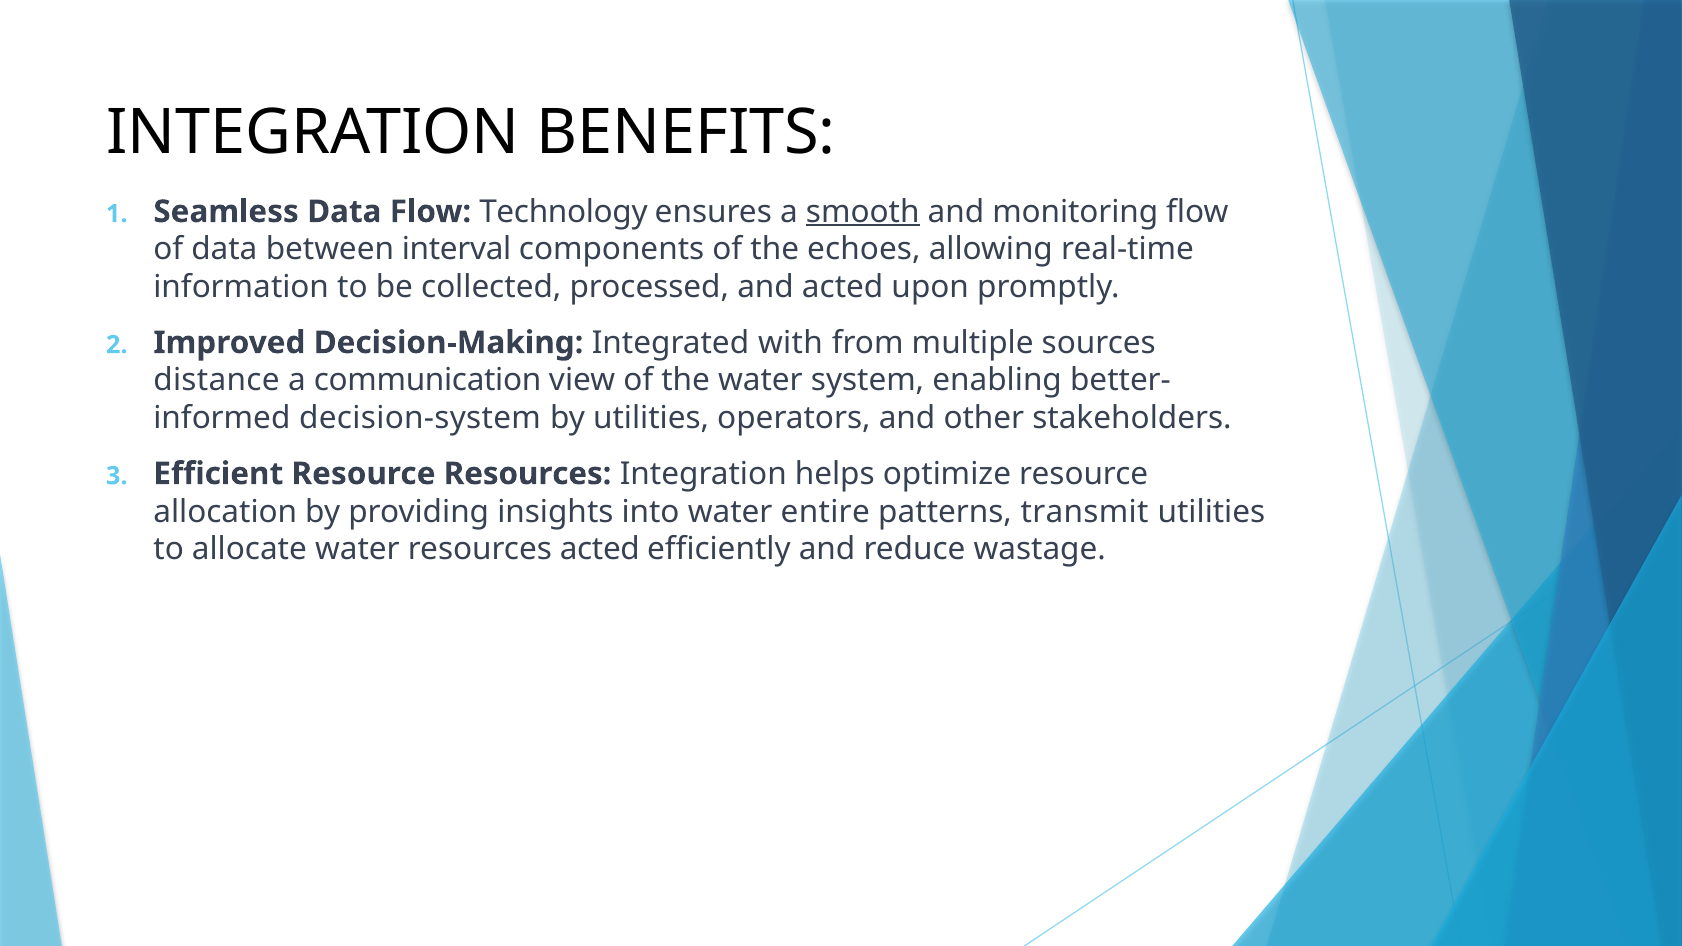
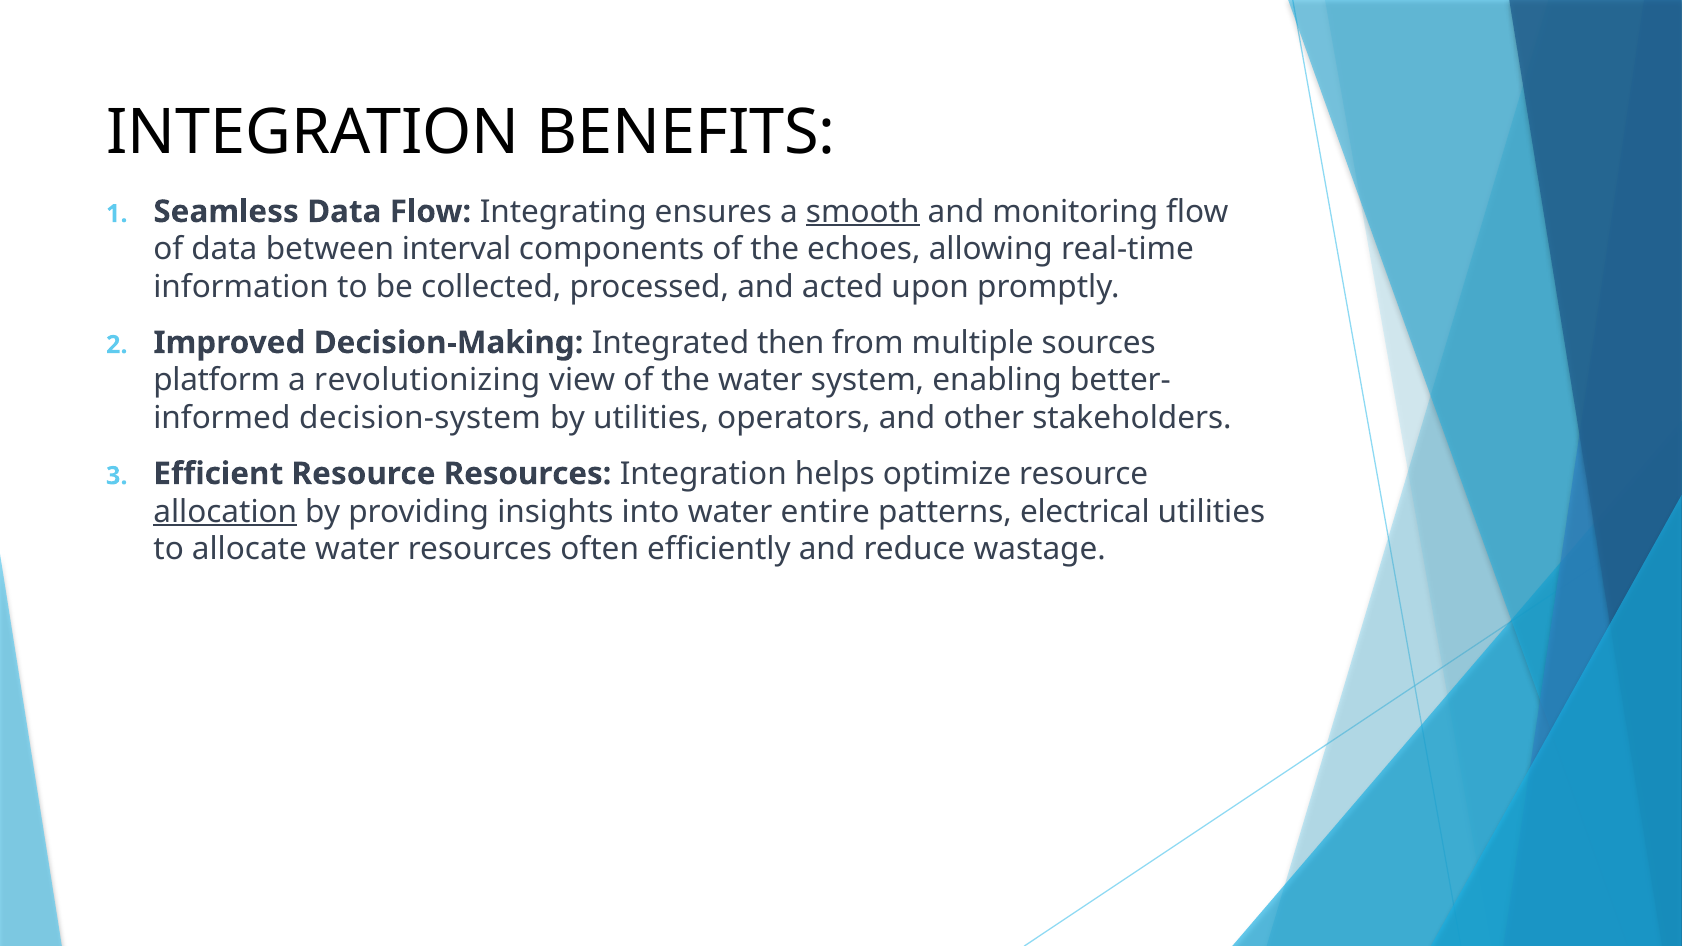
Technology: Technology -> Integrating (563, 212)
with: with -> then (791, 343)
distance: distance -> platform (217, 381)
communication: communication -> revolutionizing (427, 381)
allocation underline: none -> present (225, 512)
transmit: transmit -> electrical (1085, 512)
resources acted: acted -> often (600, 550)
